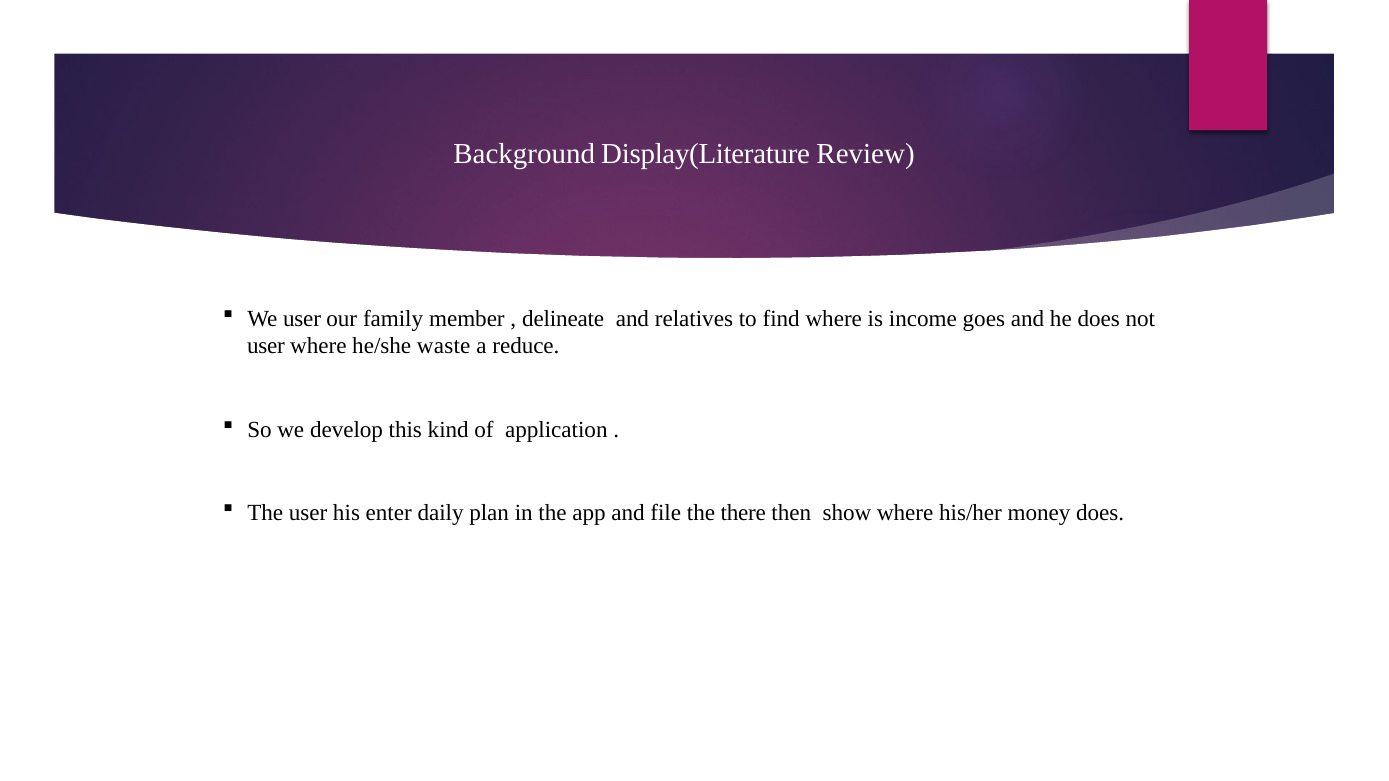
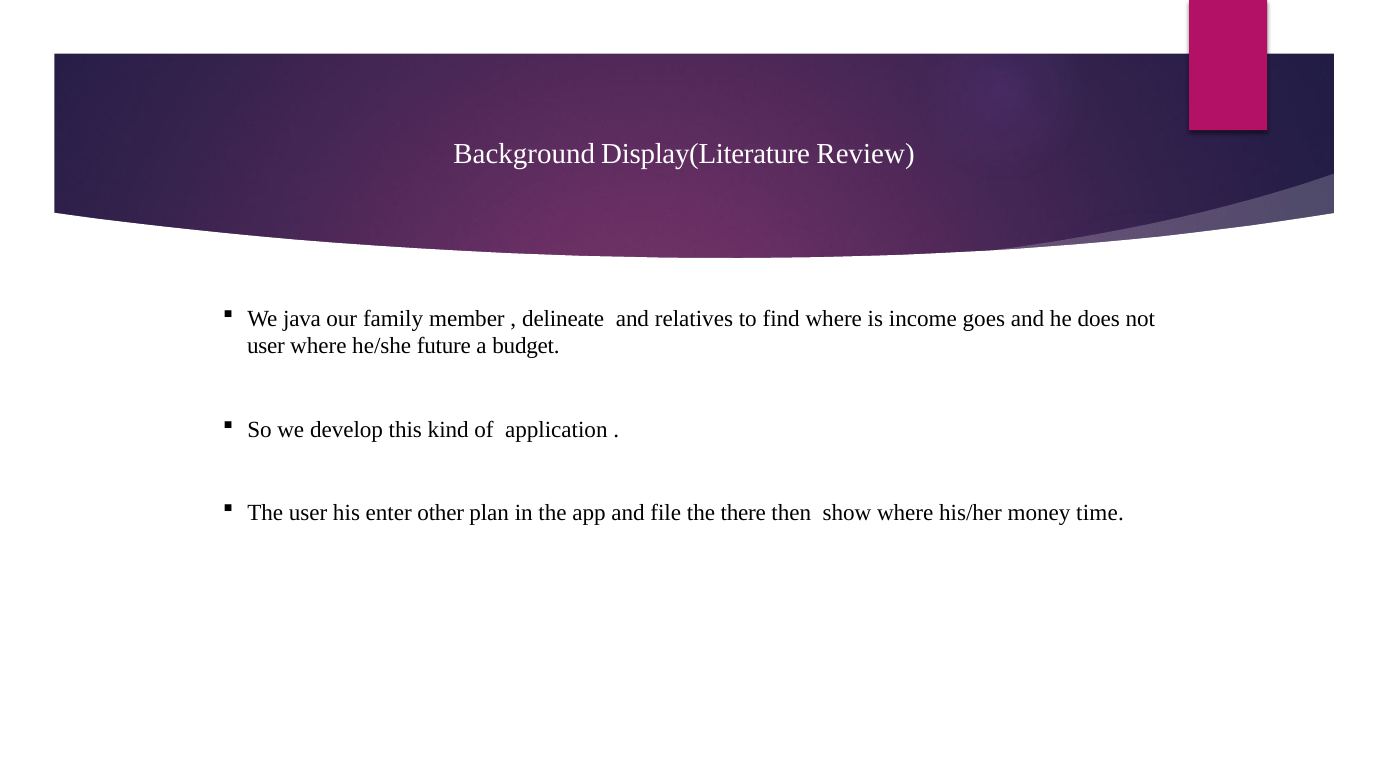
We user: user -> java (302, 319)
waste: waste -> future (444, 346)
reduce: reduce -> budget (526, 346)
daily: daily -> other (441, 513)
money does: does -> time (1100, 513)
